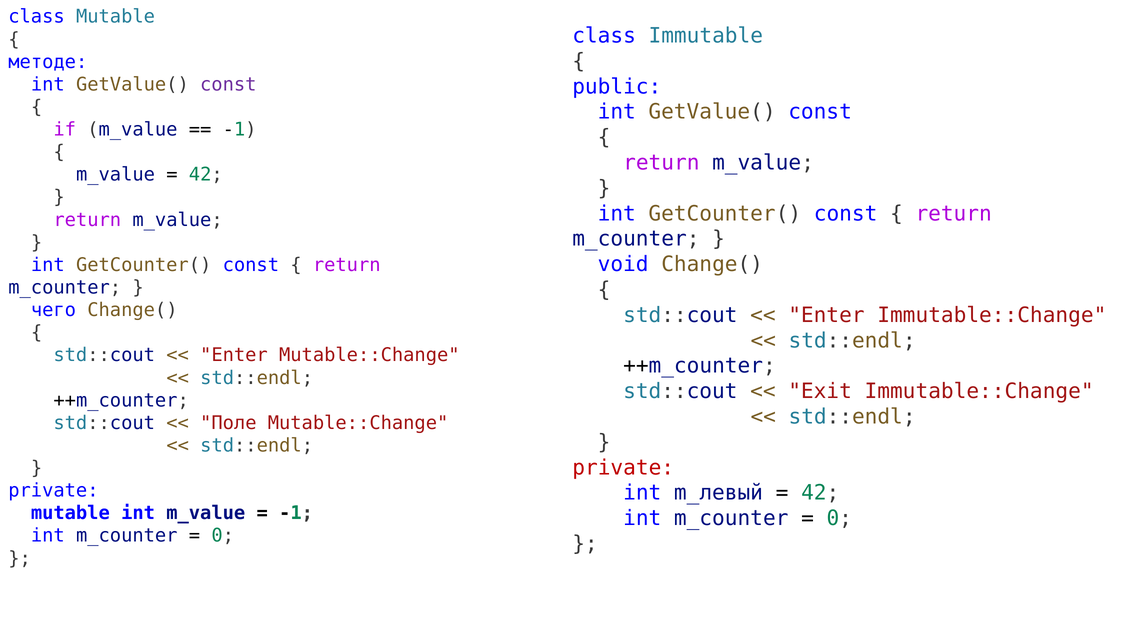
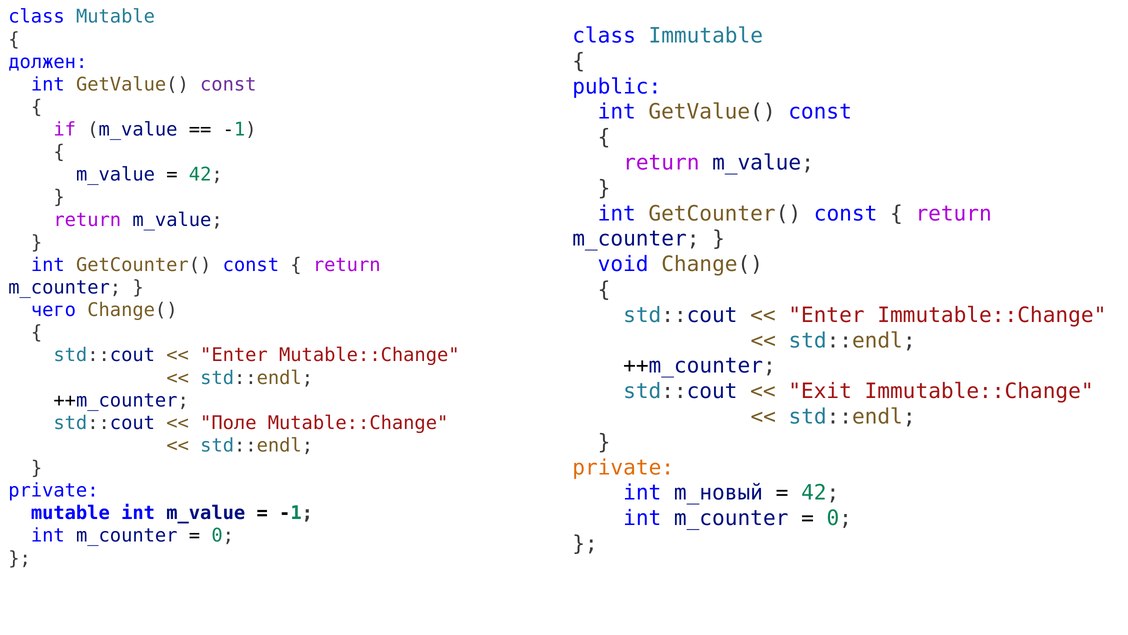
методе: методе -> должен (48, 62)
private colour: red -> orange (623, 467)
m_левый: m_левый -> m_новый (718, 493)
